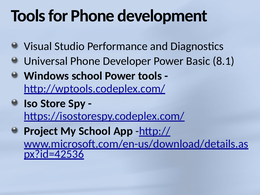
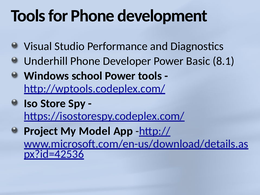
Universal: Universal -> Underhill (46, 61)
My School: School -> Model (95, 131)
